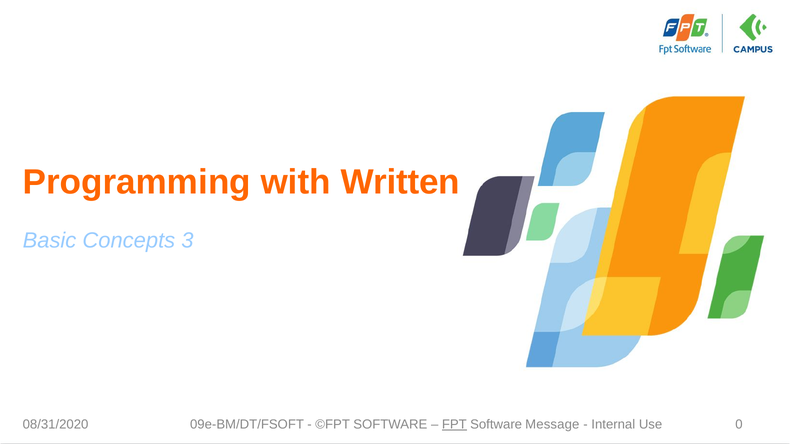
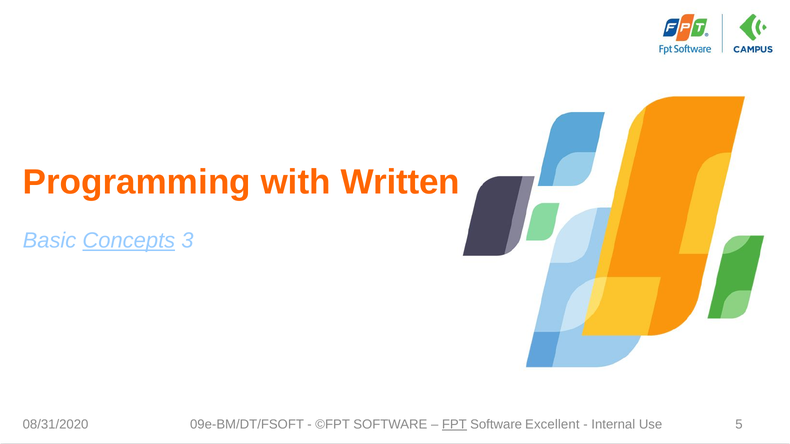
Concepts underline: none -> present (129, 241)
Message: Message -> Excellent (552, 425)
0: 0 -> 5 (739, 425)
